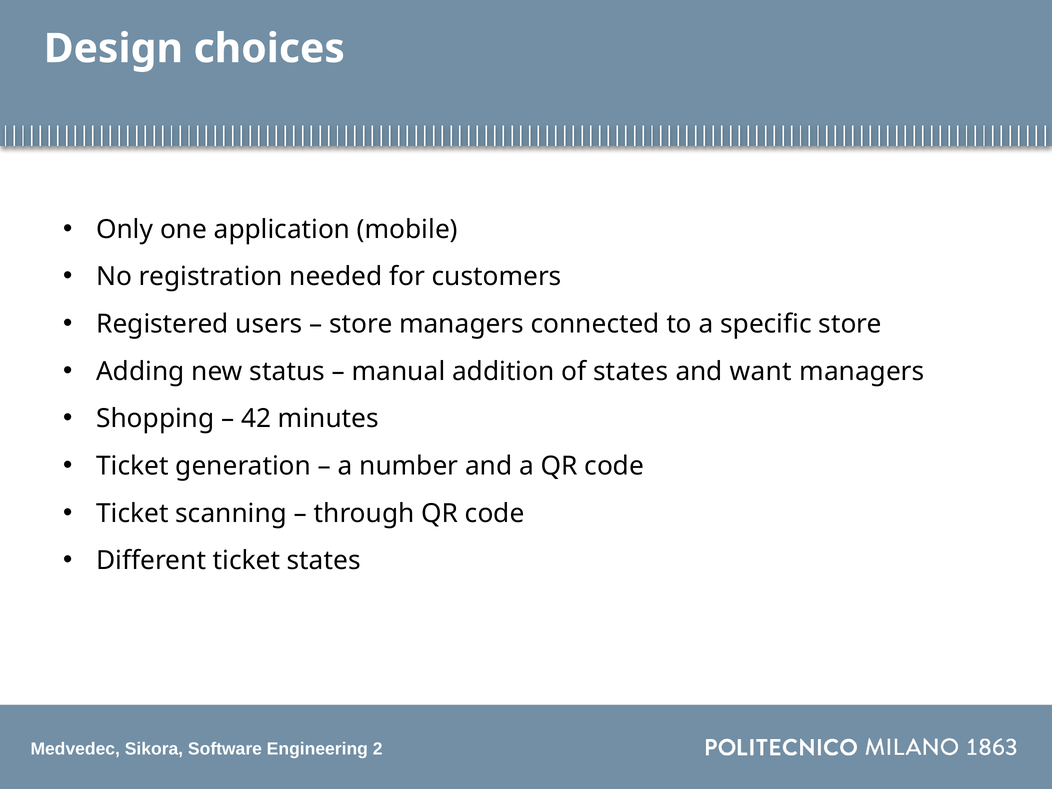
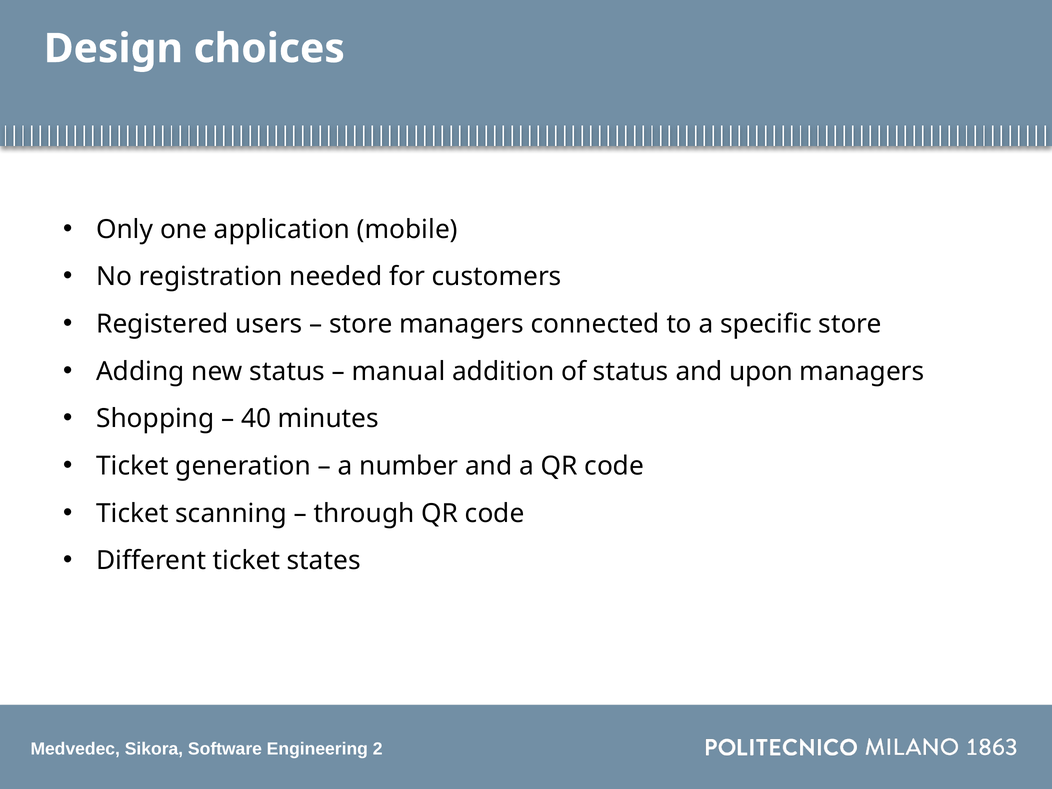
of states: states -> status (631, 371)
want: want -> upon (761, 371)
42: 42 -> 40 (256, 419)
